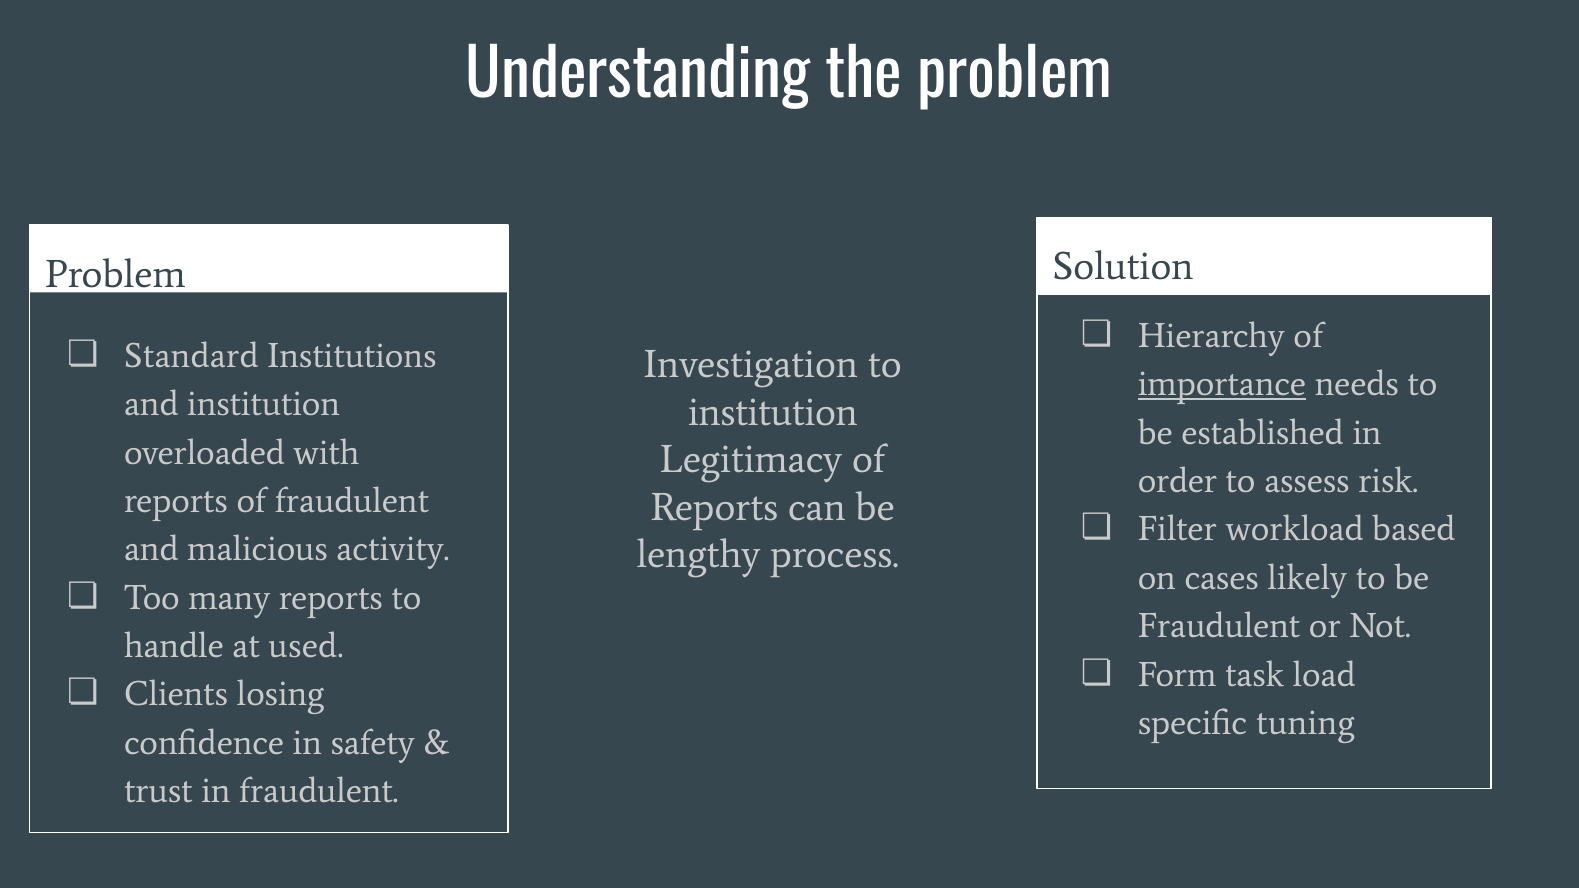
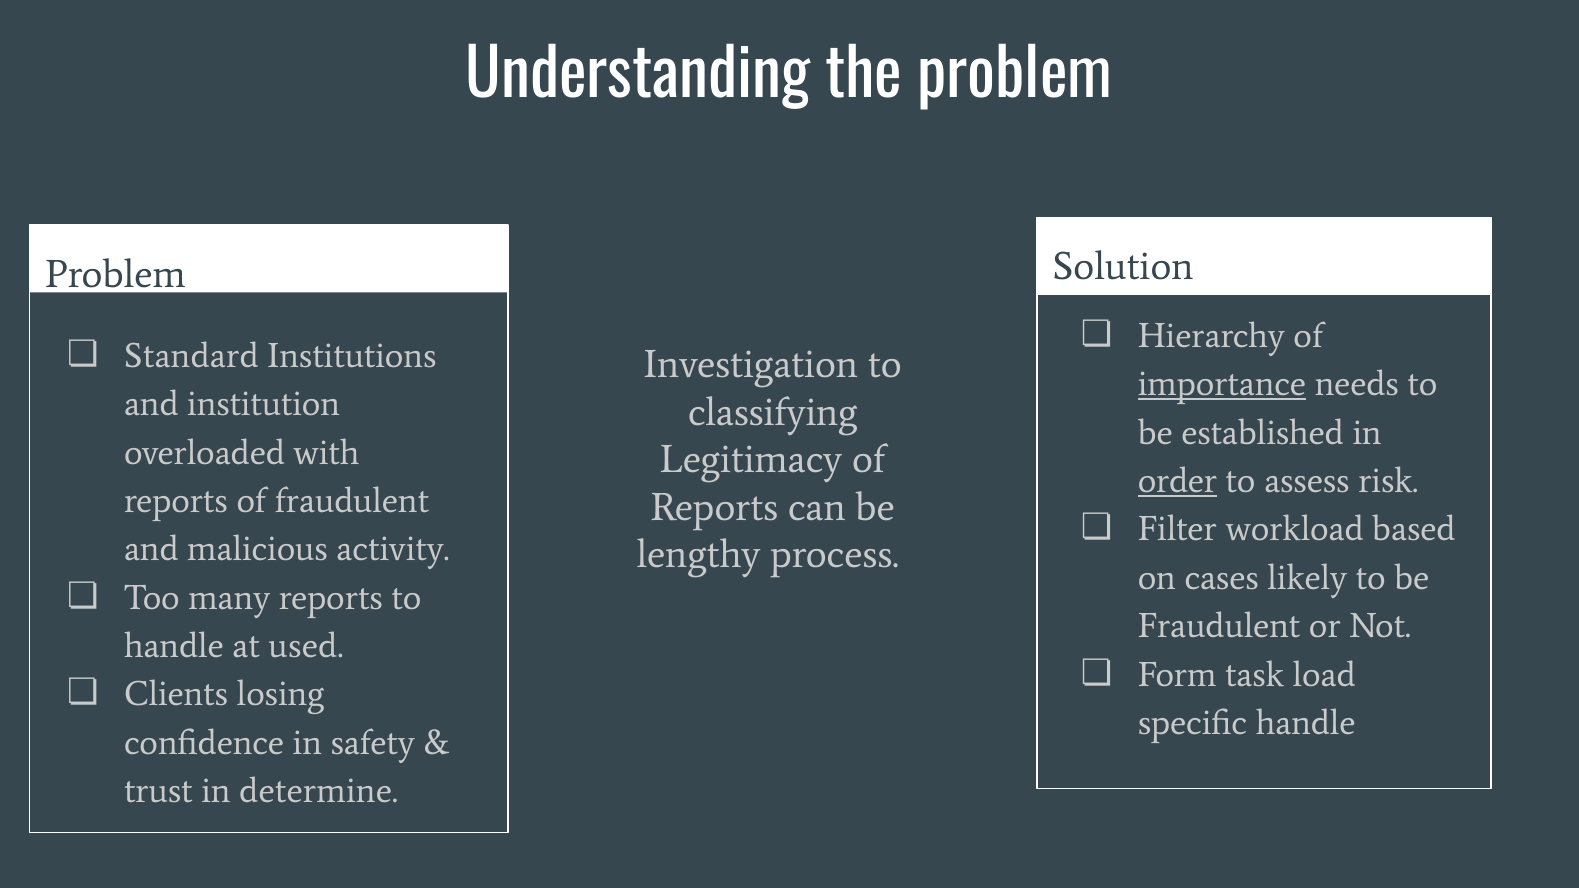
institution: institution -> classifying (773, 412)
order underline: none -> present (1177, 481)
specific tuning: tuning -> handle (1306, 723)
in fraudulent: fraudulent -> determine (319, 791)
